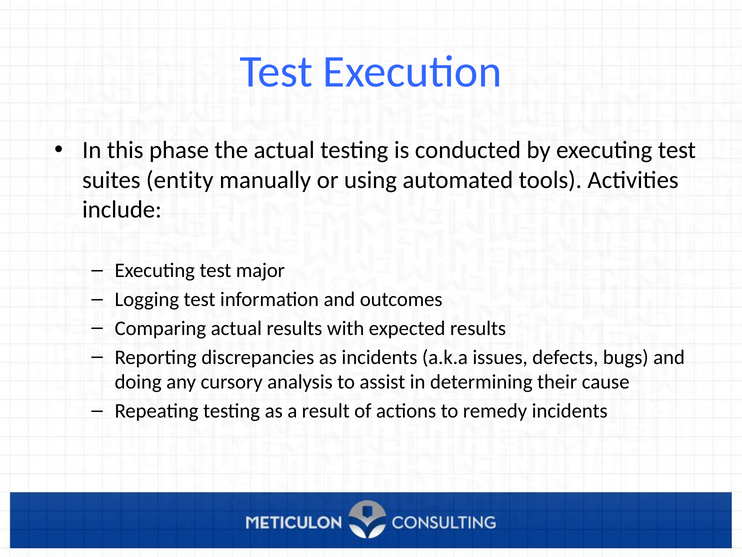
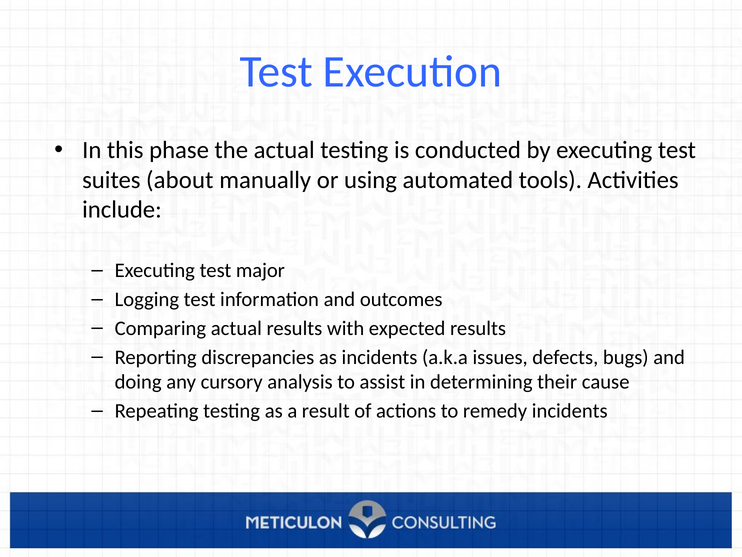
entity: entity -> about (180, 180)
